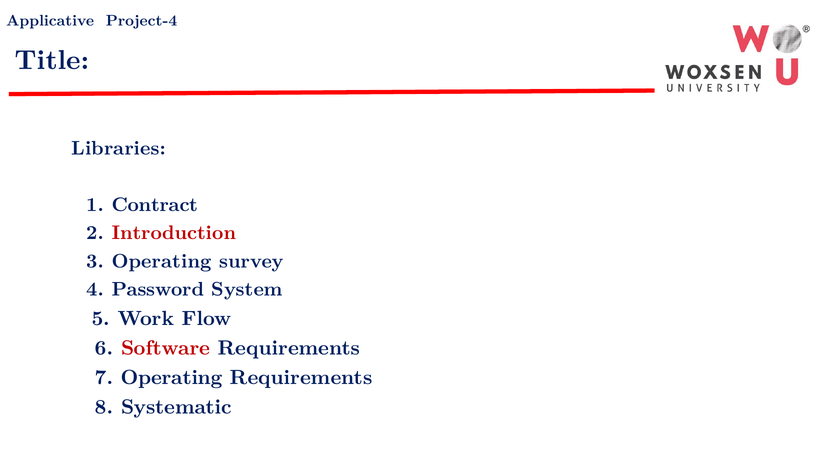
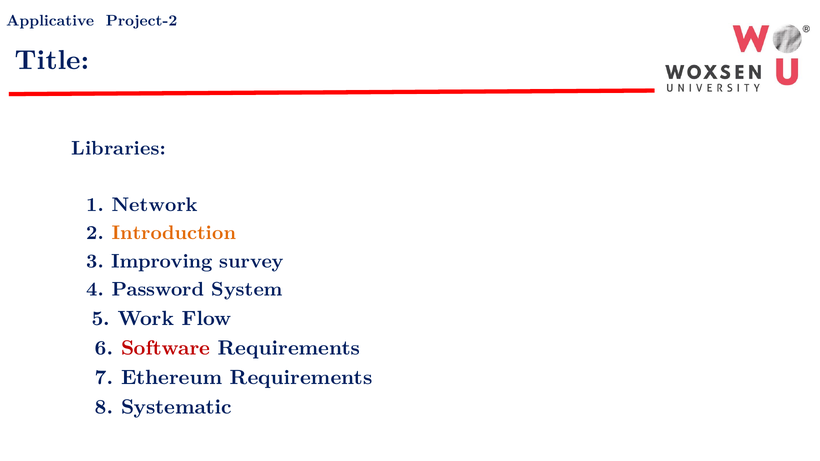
Project-4: Project-4 -> Project-2 (142, 20)
Contract: Contract -> Network (155, 205)
Introduction colour: red -> orange (174, 233)
3 Operating: Operating -> Improving (162, 261)
7 Operating: Operating -> Ethereum (172, 378)
